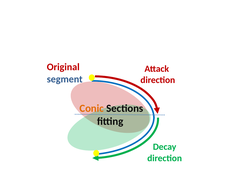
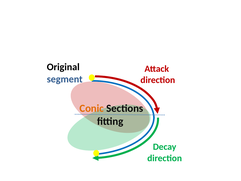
Original colour: red -> black (63, 67)
